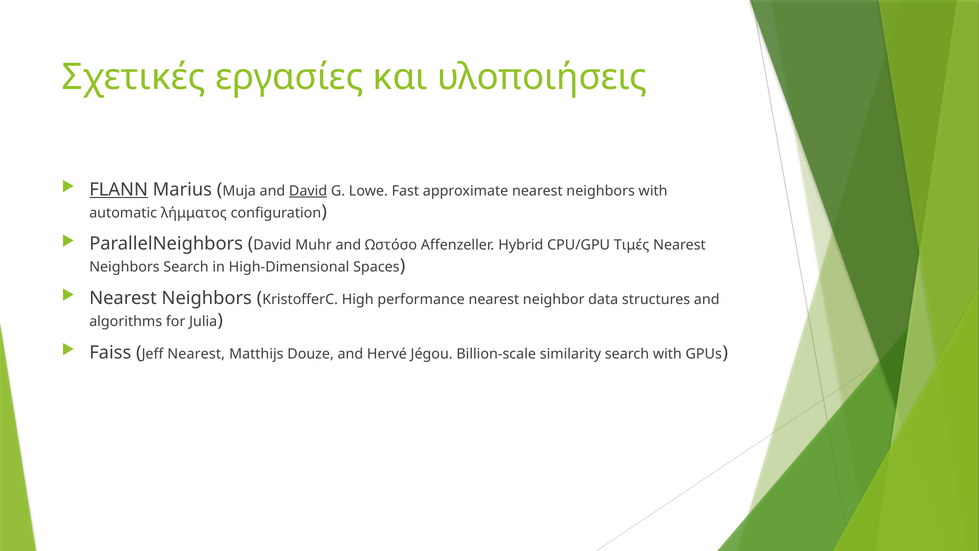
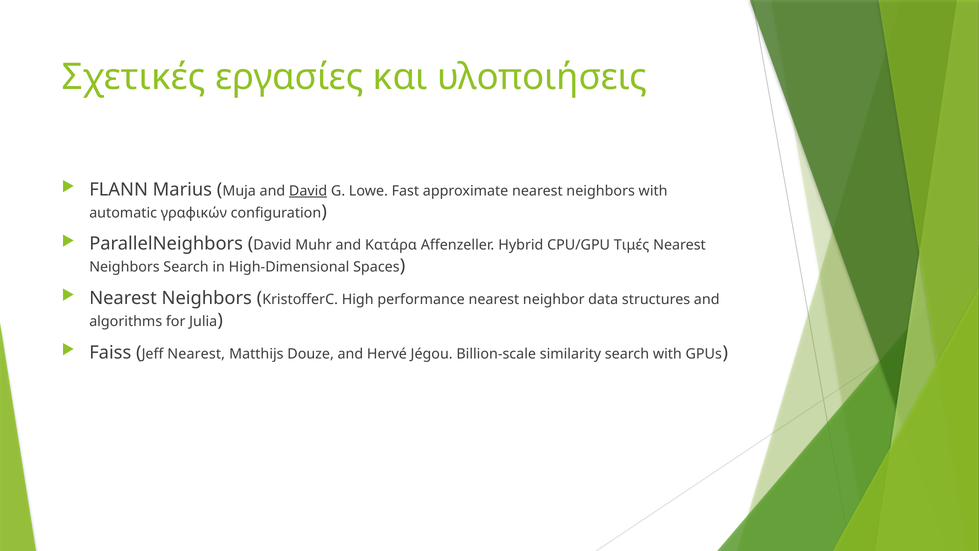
FLANN underline: present -> none (119, 189)
λήμματος: λήμματος -> γραφικών (194, 213)
Ωστόσο: Ωστόσο -> Κατάρα (391, 245)
